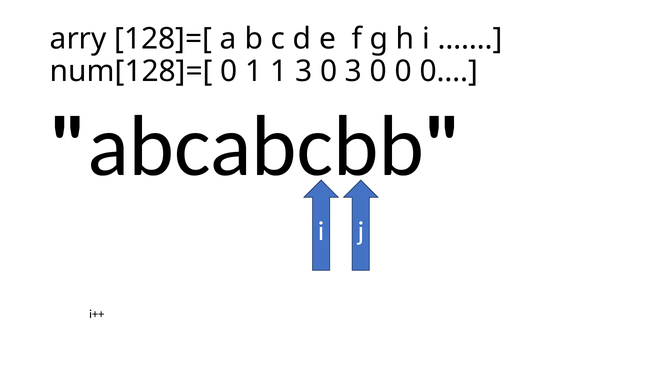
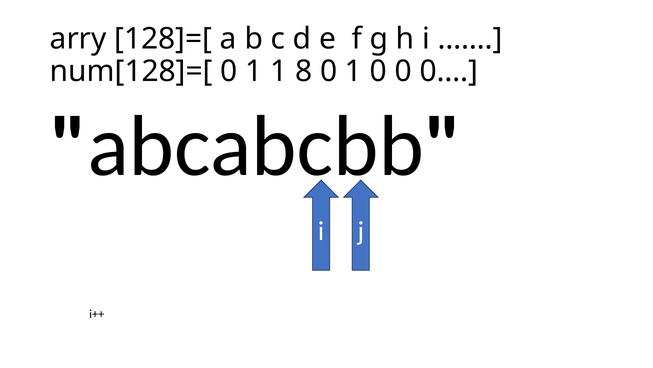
1 3: 3 -> 8 (304, 71)
3: 3 -> 1 (353, 71)
